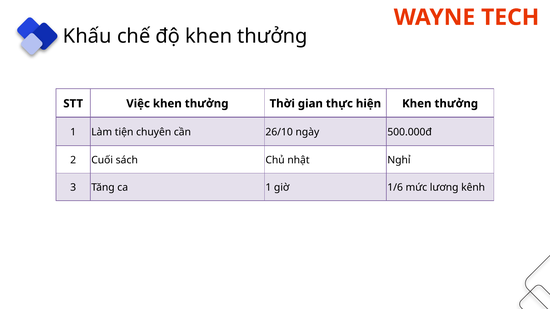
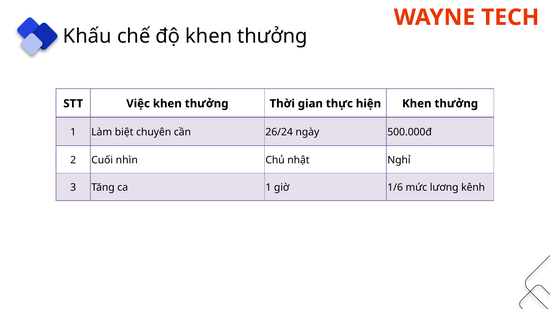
tiện: tiện -> biệt (124, 132)
26/10: 26/10 -> 26/24 (279, 132)
sách: sách -> nhìn (127, 160)
